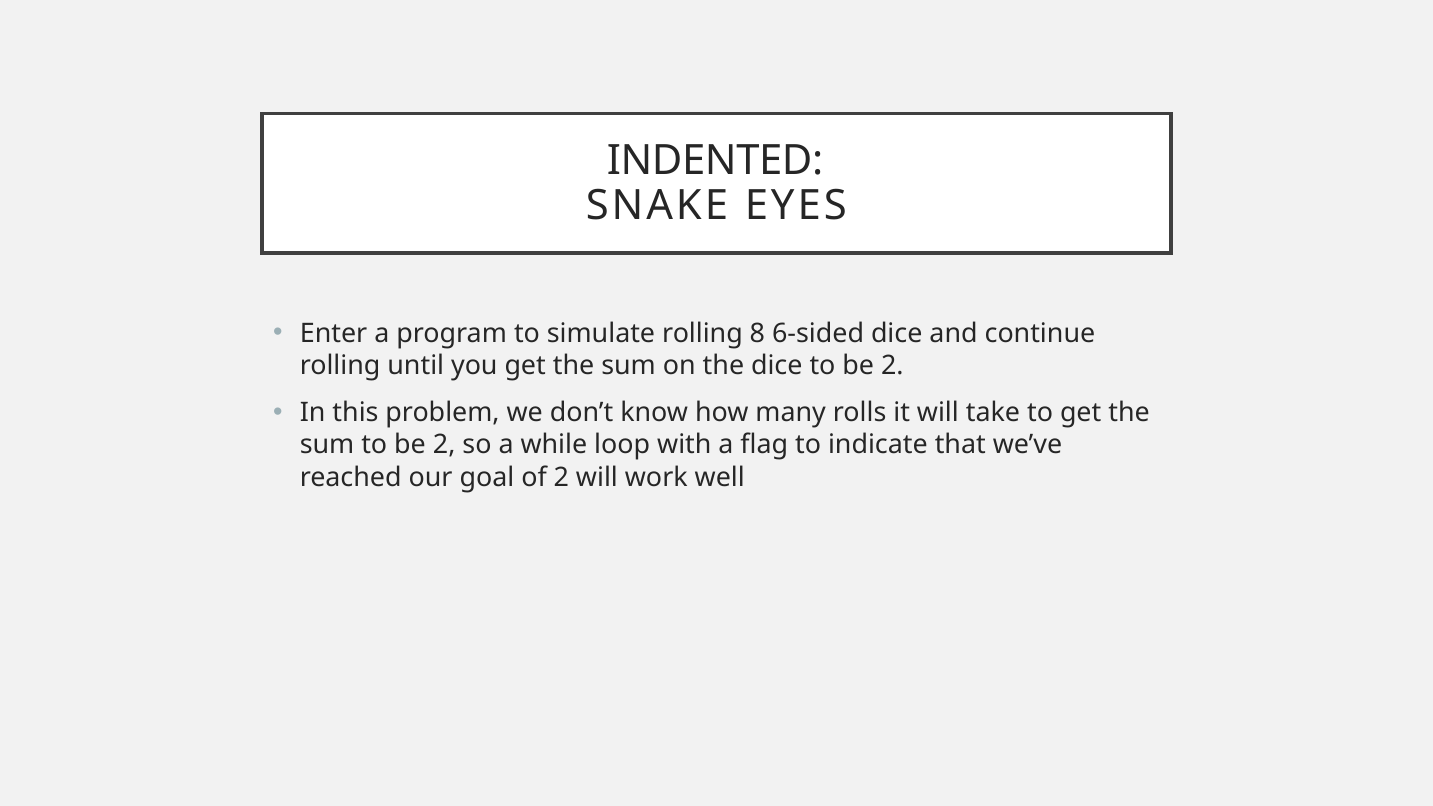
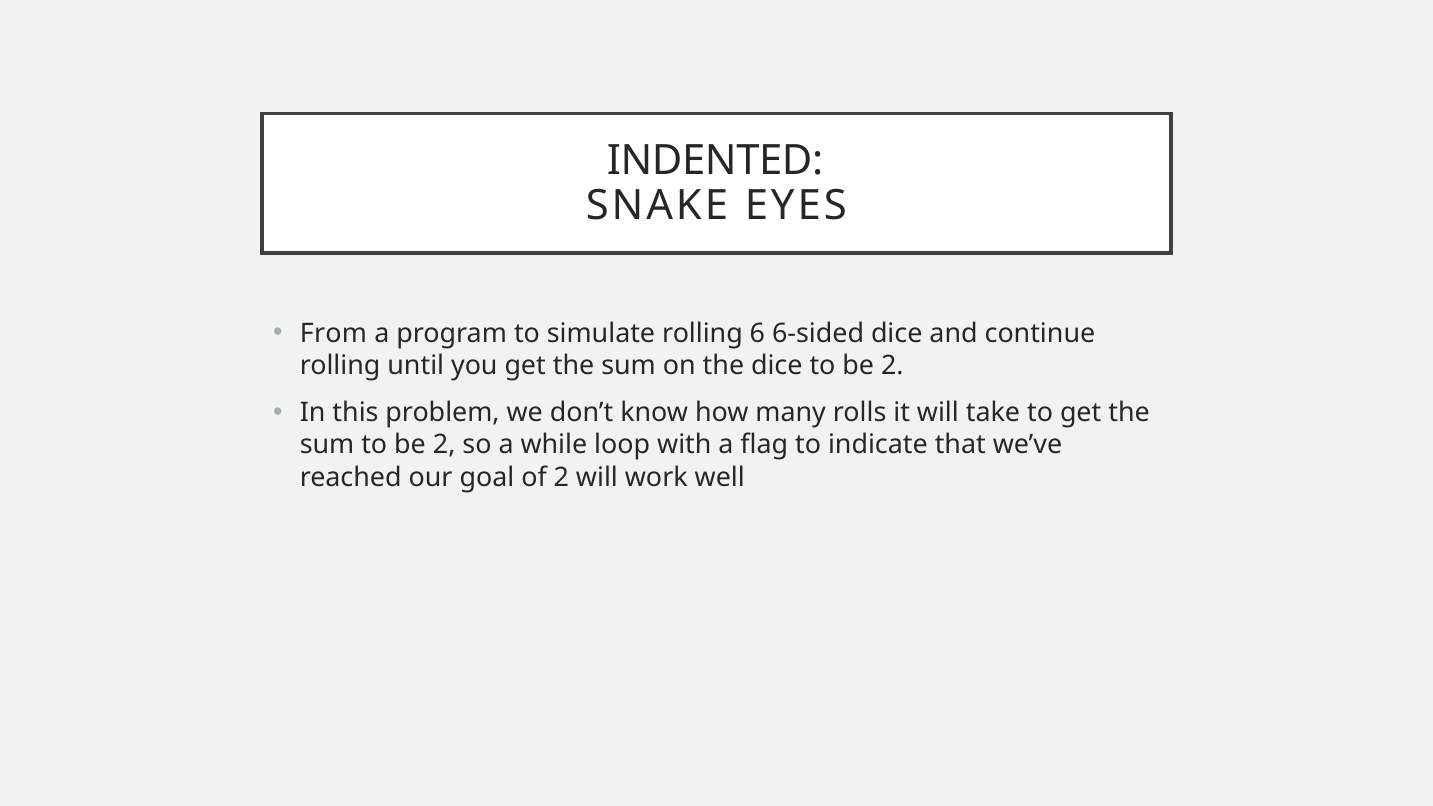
Enter: Enter -> From (333, 333)
8: 8 -> 6 (757, 333)
